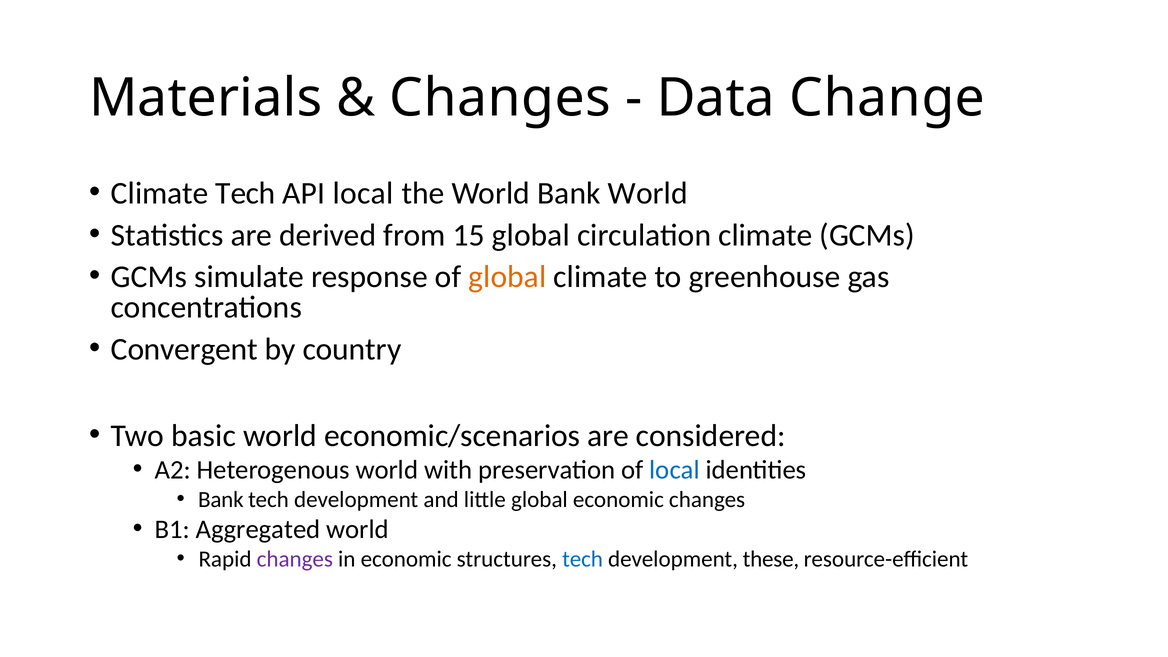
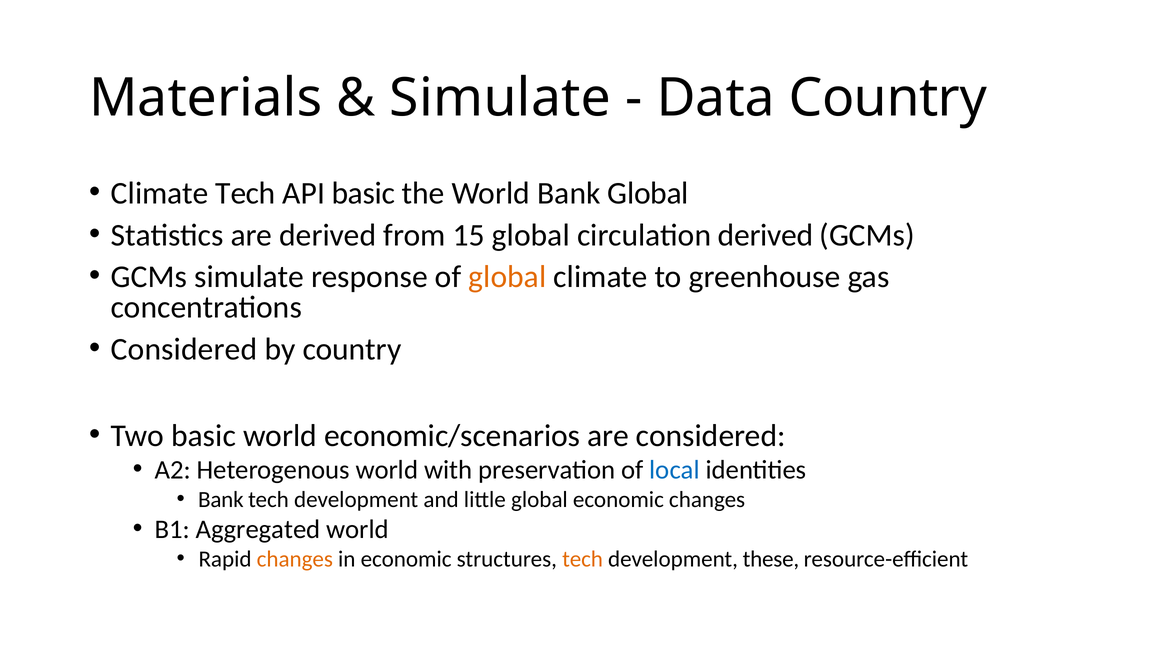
Changes: Changes -> Simulate (500, 98)
Data Change: Change -> Country (888, 98)
API local: local -> basic (363, 193)
Bank World: World -> Global (648, 193)
circulation climate: climate -> derived (766, 235)
Convergent: Convergent -> Considered (184, 349)
changes colour: purple -> orange (295, 559)
tech colour: blue -> orange (583, 559)
